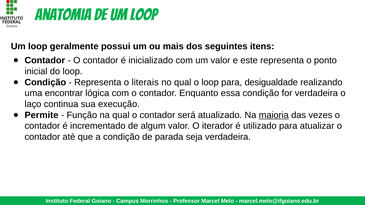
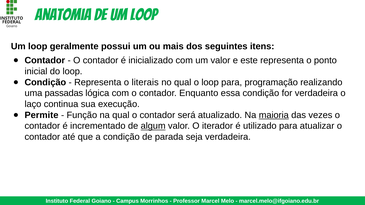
desigualdade: desigualdade -> programação (271, 82)
encontrar: encontrar -> passadas (64, 93)
algum underline: none -> present (153, 126)
